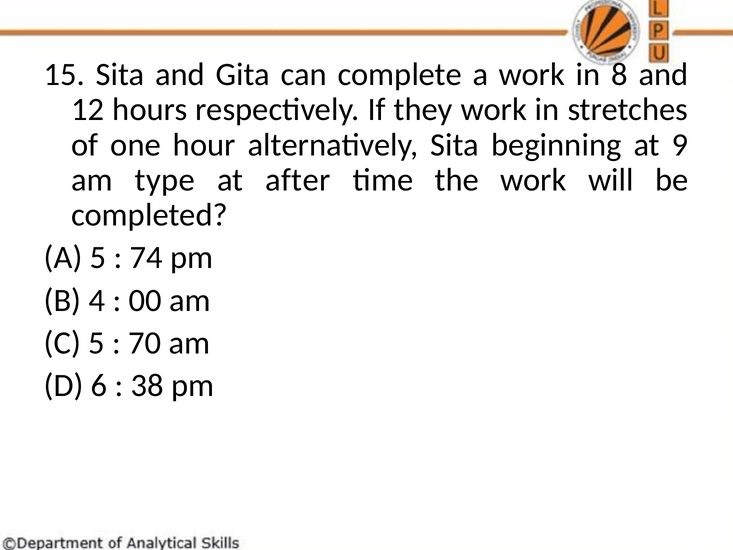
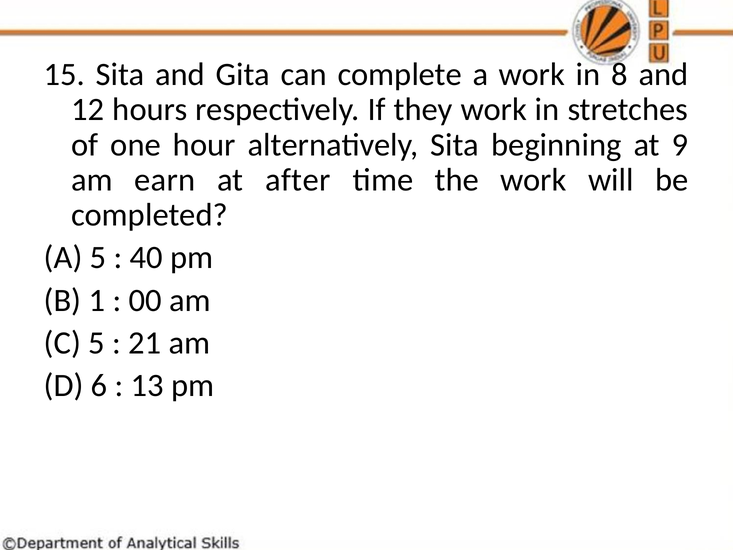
type: type -> earn (165, 180)
74: 74 -> 40 (146, 258)
4: 4 -> 1 (97, 300)
70: 70 -> 21 (145, 343)
38: 38 -> 13 (147, 385)
